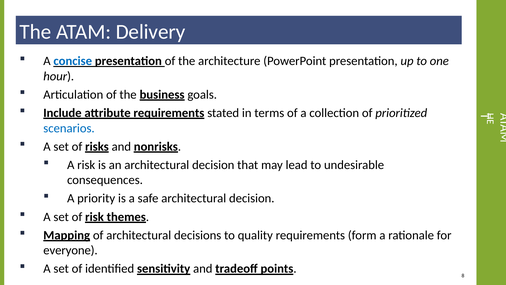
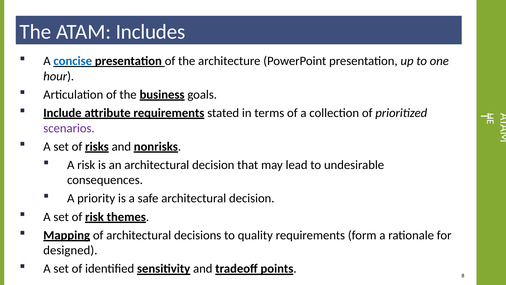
Delivery: Delivery -> Includes (151, 32)
scenarios colour: blue -> purple (69, 128)
everyone: everyone -> designed (70, 250)
